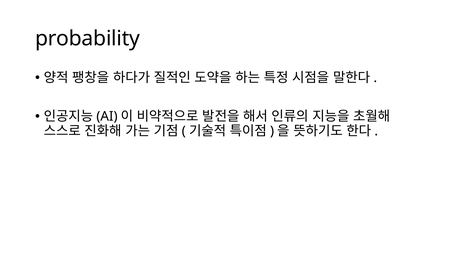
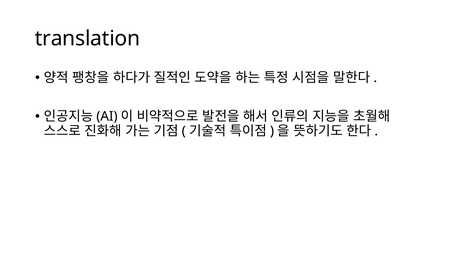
probability: probability -> translation (87, 39)
